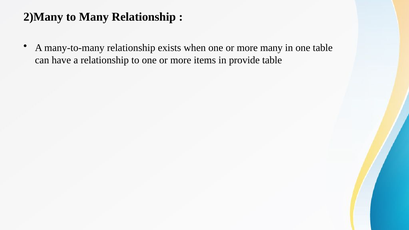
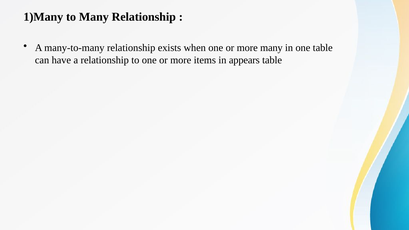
2)Many: 2)Many -> 1)Many (43, 17)
provide: provide -> appears (244, 60)
